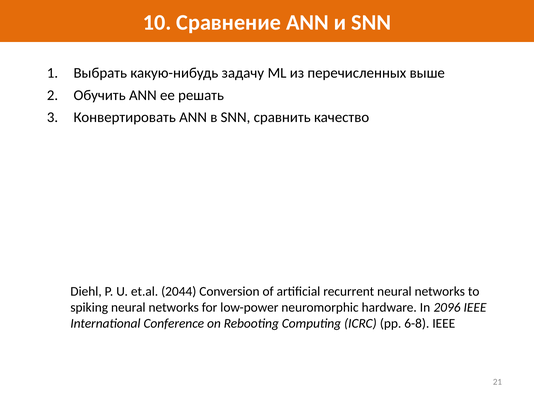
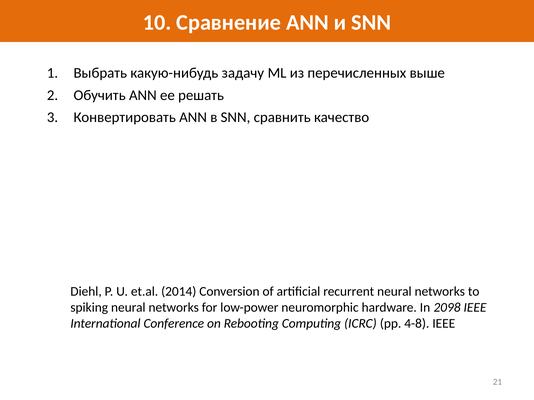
2044: 2044 -> 2014 (179, 292)
2096: 2096 -> 2098 (447, 308)
6-8: 6-8 -> 4-8 (417, 324)
